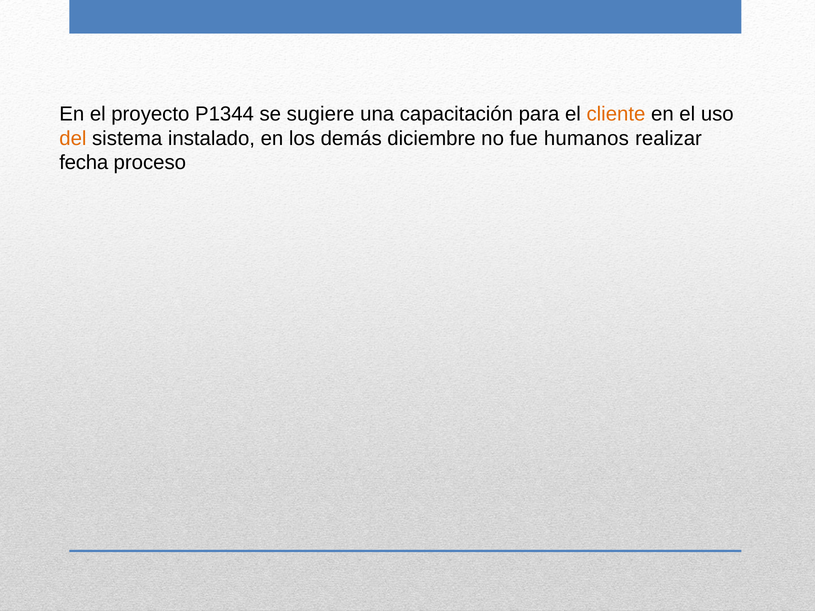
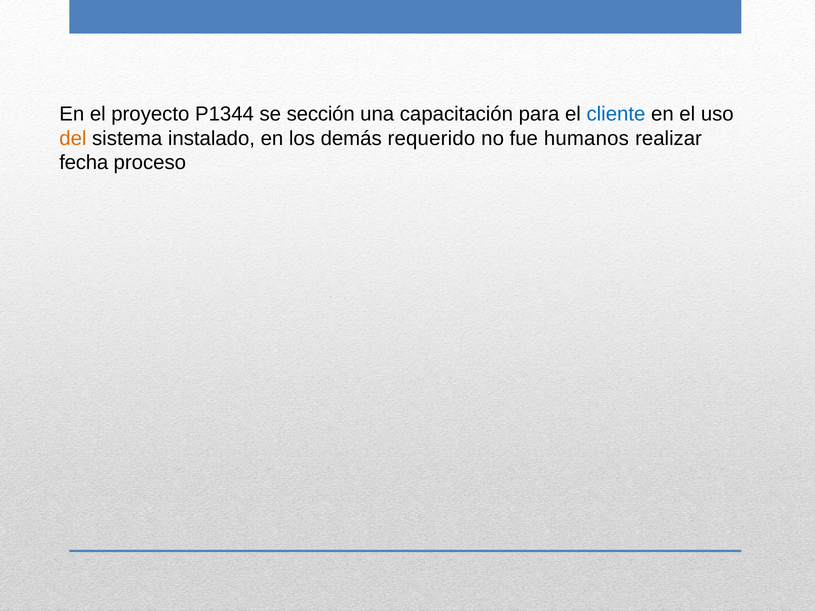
sugiere: sugiere -> sección (321, 114)
cliente colour: orange -> blue (616, 114)
diciembre: diciembre -> requerido (431, 138)
